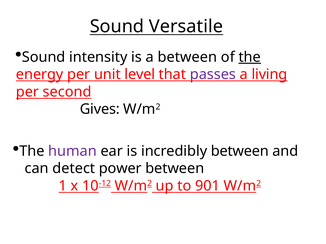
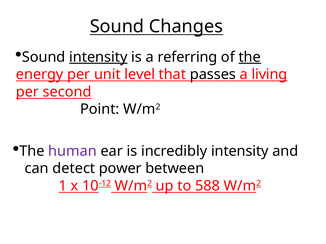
Versatile: Versatile -> Changes (186, 26)
intensity underline: none -> present (98, 57)
a between: between -> referring (187, 57)
passes colour: purple -> black (213, 75)
Gives: Gives -> Point (100, 109)
incredibly between: between -> intensity (240, 151)
901: 901 -> 588 (208, 186)
